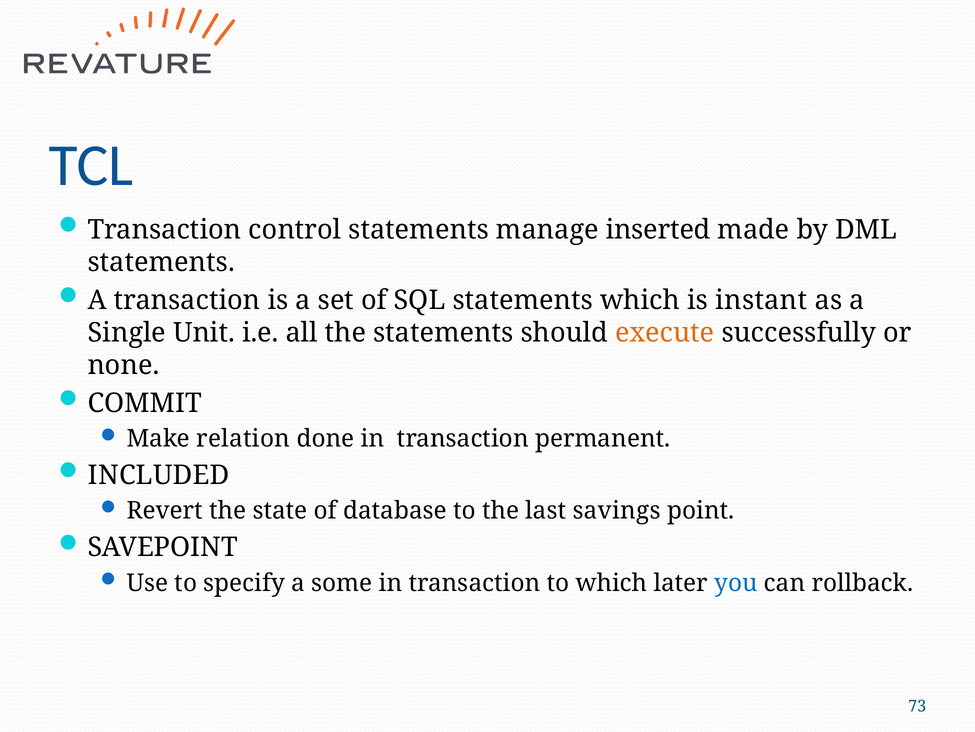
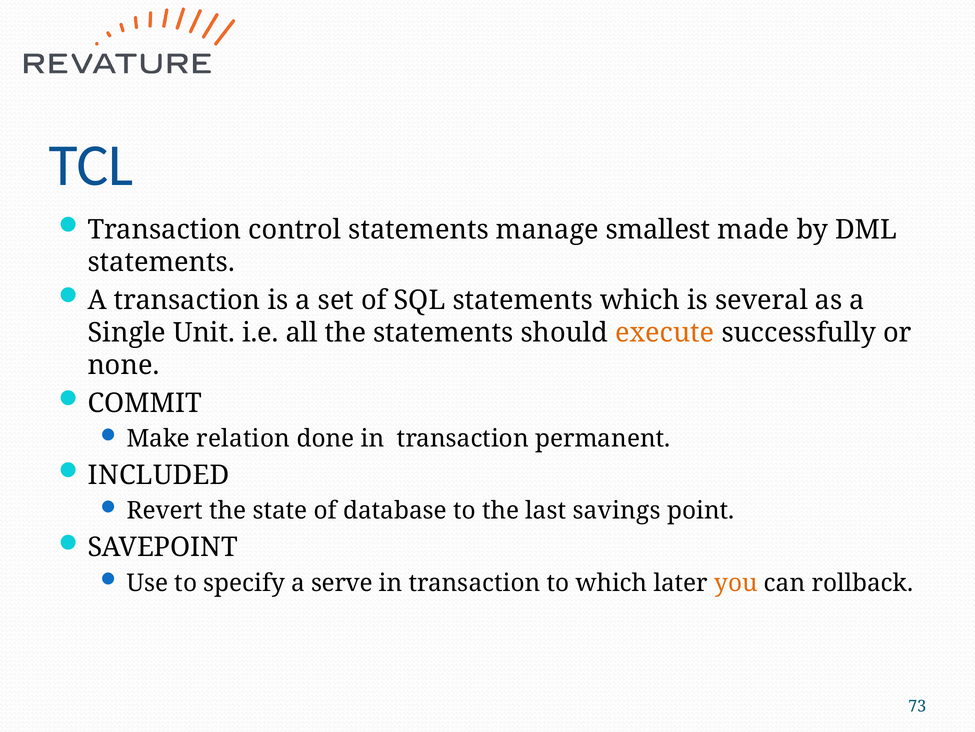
inserted: inserted -> smallest (658, 229)
instant: instant -> several (762, 300)
some: some -> serve (342, 582)
you colour: blue -> orange (736, 582)
